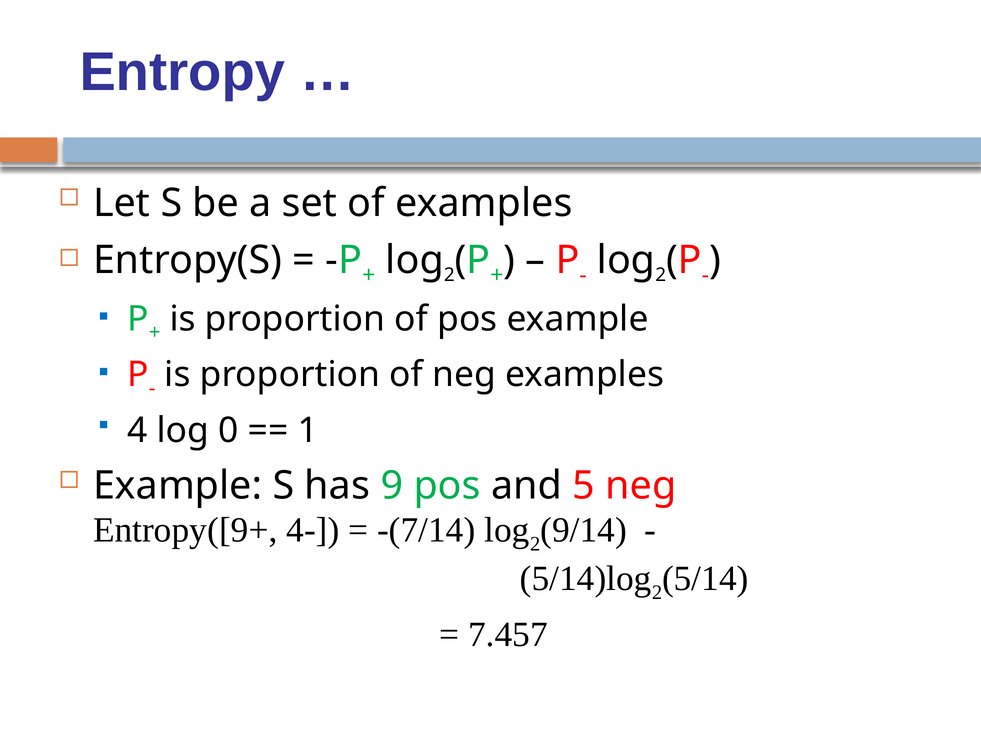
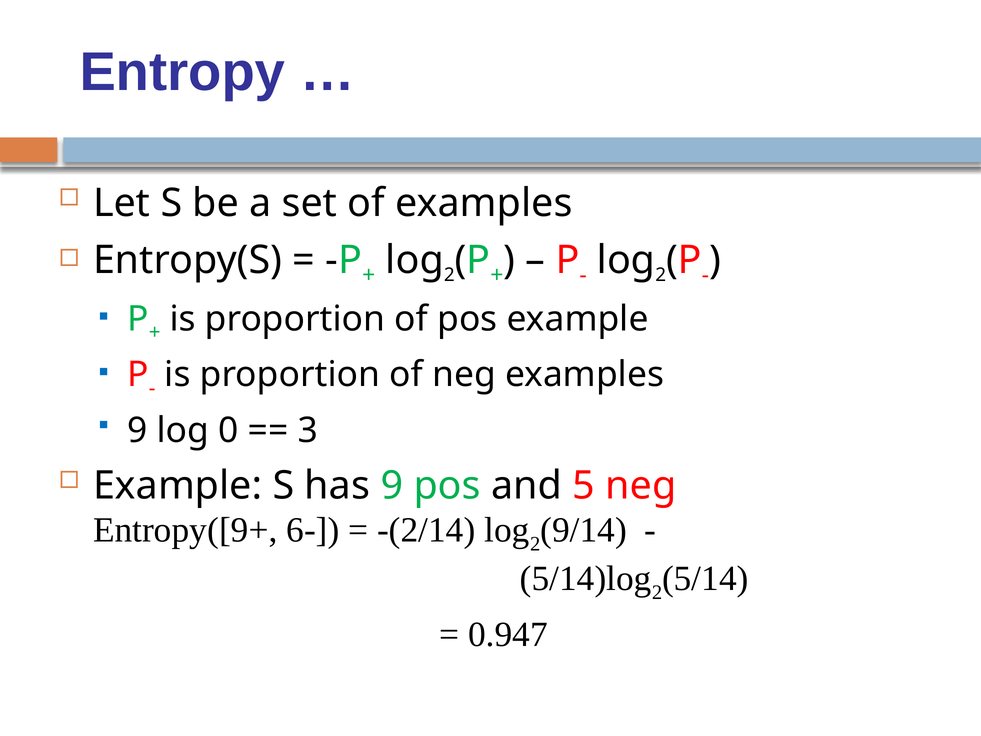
4: 4 -> 9 (138, 430)
1: 1 -> 3 (308, 430)
4-: 4- -> 6- (313, 530)
-(7/14: -(7/14 -> -(2/14 (426, 530)
7.457: 7.457 -> 0.947 (508, 634)
